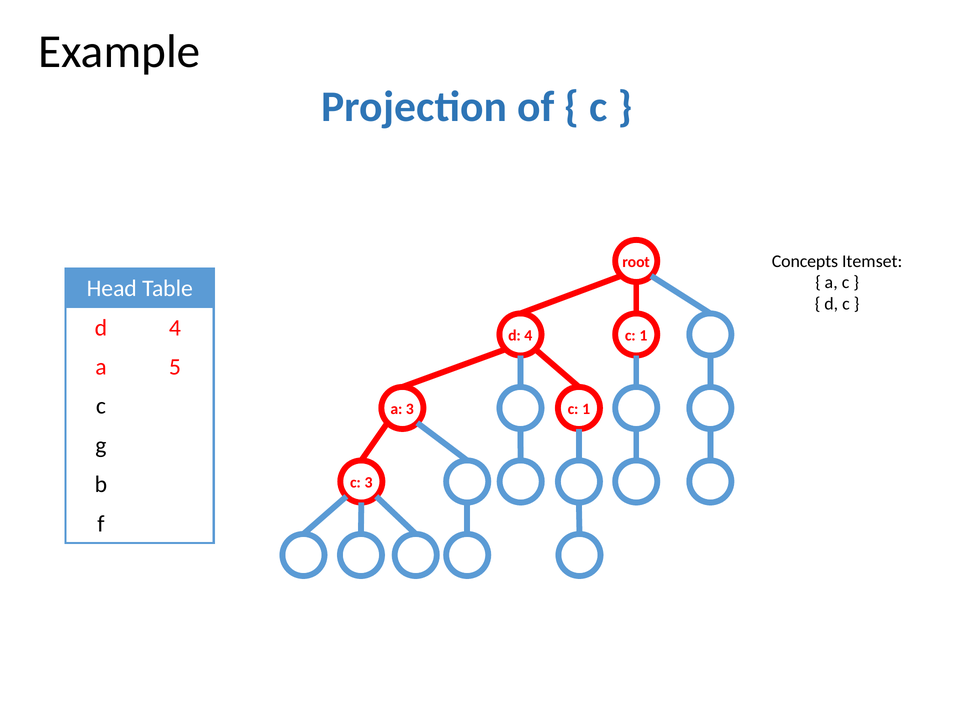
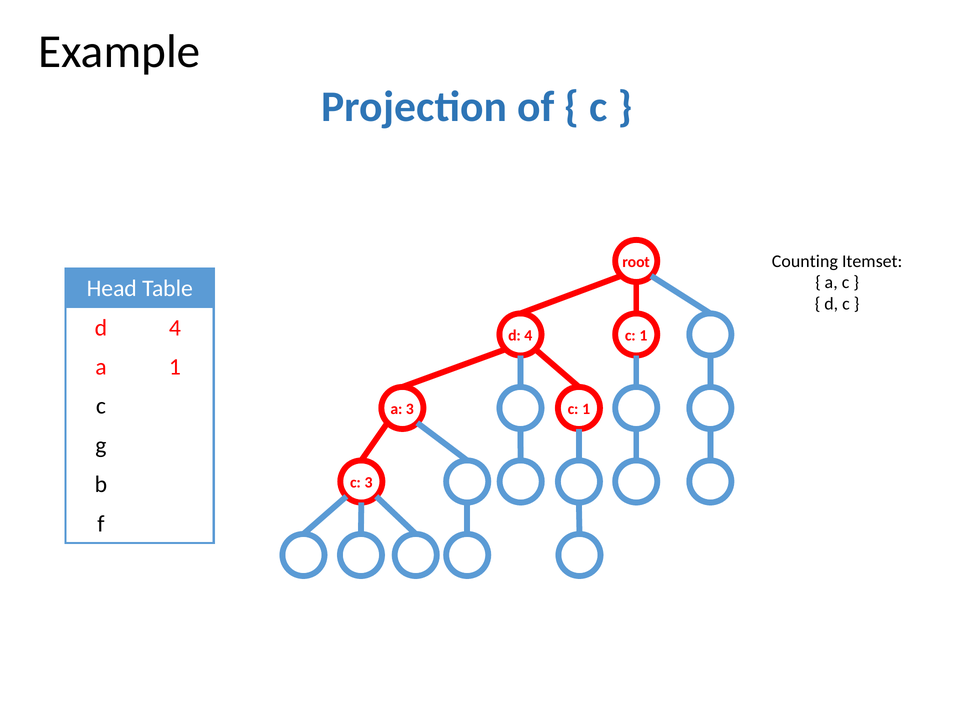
Concepts: Concepts -> Counting (805, 261)
5: 5 -> 1 (175, 367)
